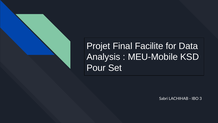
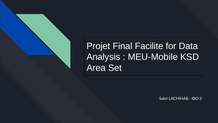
Pour: Pour -> Area (96, 68)
